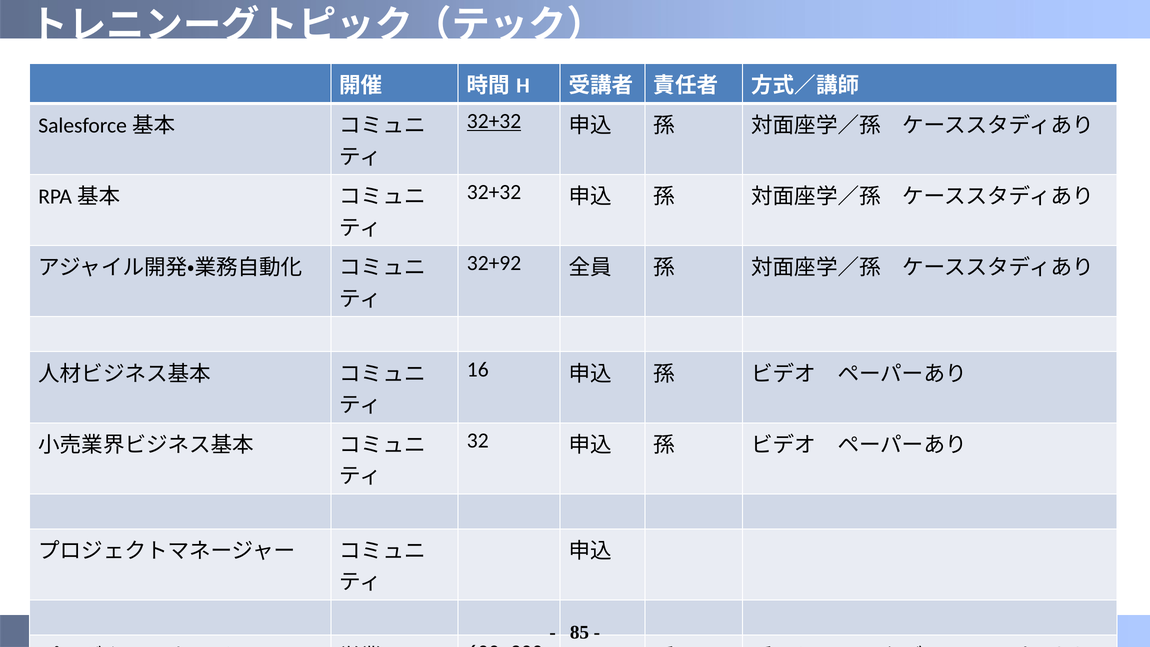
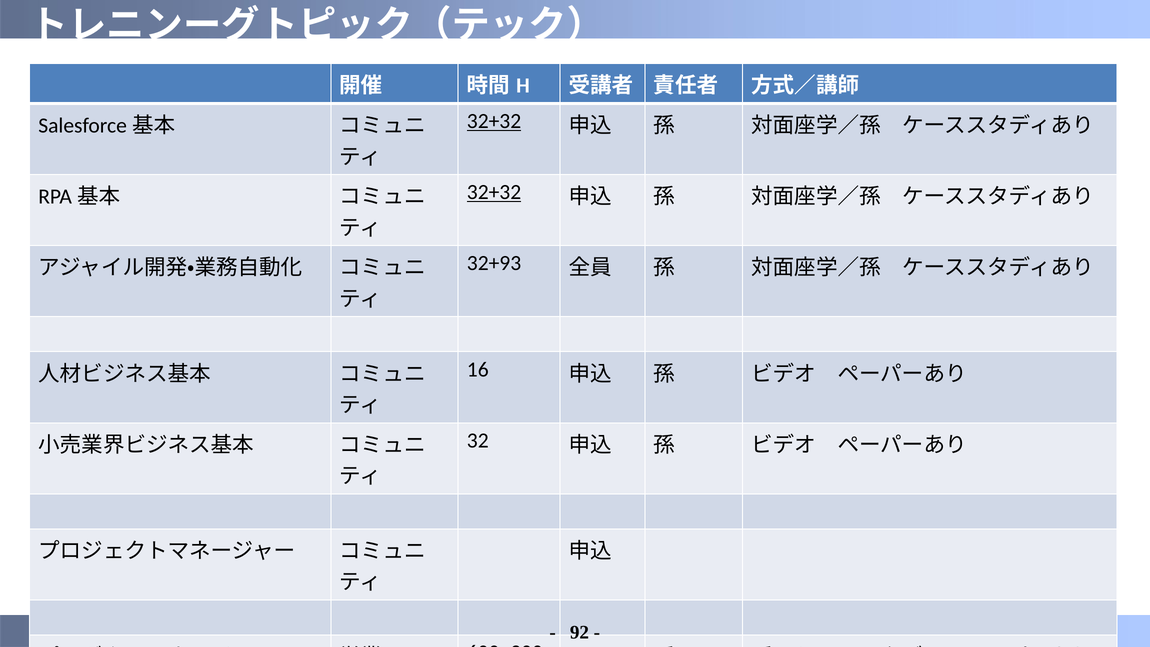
32+32 underline: none -> present (494, 192)
32+92: 32+92 -> 32+93 (494, 263)
85: 85 -> 92 (579, 632)
